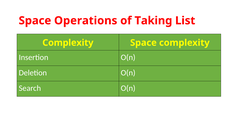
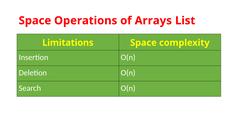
Taking: Taking -> Arrays (153, 21)
Complexity: Complexity -> Limitations (68, 43)
